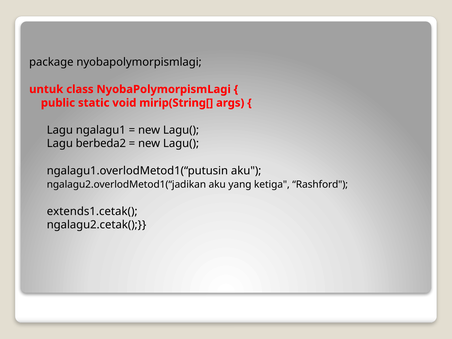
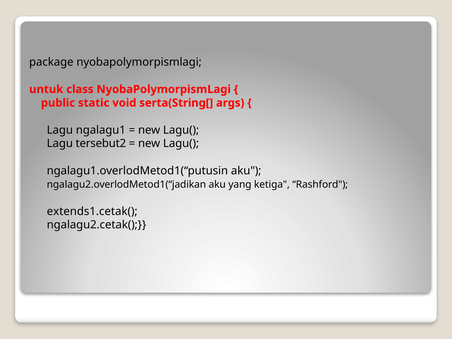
mirip(String[: mirip(String[ -> serta(String[ (176, 103)
berbeda2: berbeda2 -> tersebut2 (101, 144)
